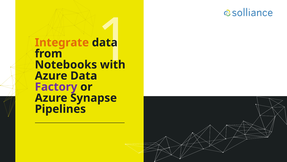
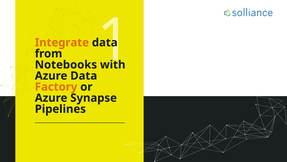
Factory colour: purple -> orange (56, 87)
